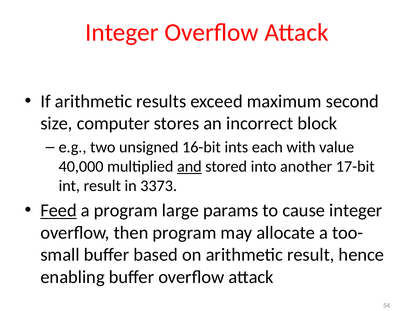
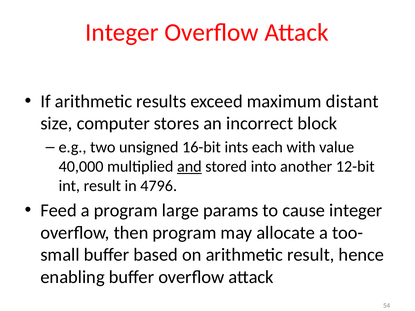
second: second -> distant (352, 101)
17-bit: 17-bit -> 12-bit (355, 167)
3373: 3373 -> 4796 (159, 186)
Feed underline: present -> none (59, 211)
